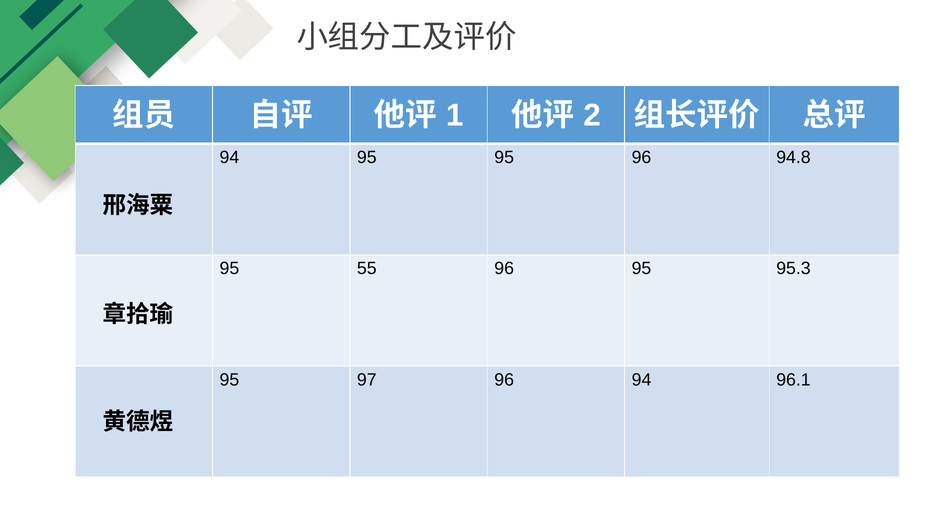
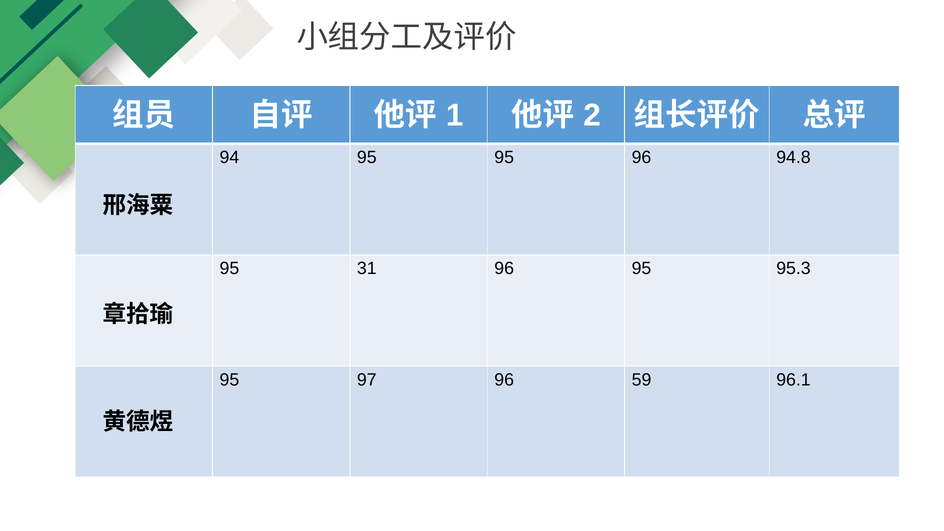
55: 55 -> 31 (367, 269)
96 94: 94 -> 59 (642, 380)
